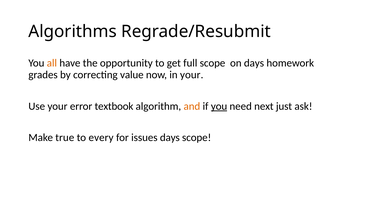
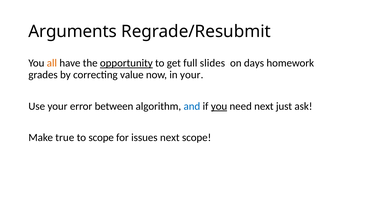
Algorithms: Algorithms -> Arguments (73, 31)
opportunity underline: none -> present (126, 63)
full scope: scope -> slides (212, 63)
textbook: textbook -> between (114, 106)
and colour: orange -> blue (192, 106)
to every: every -> scope (101, 137)
issues days: days -> next (170, 137)
